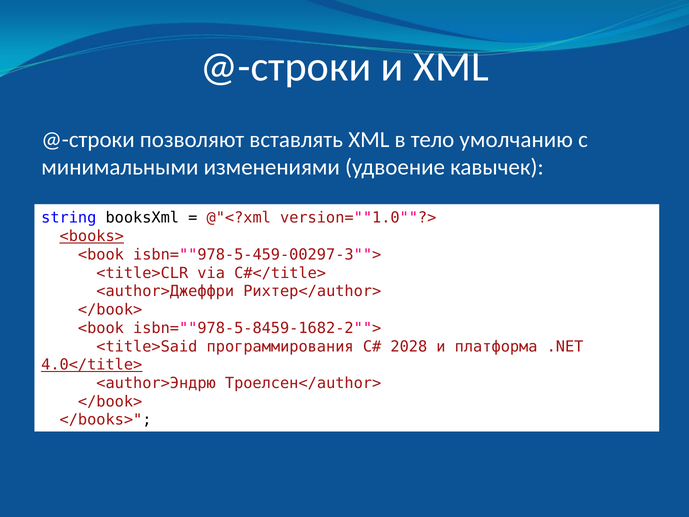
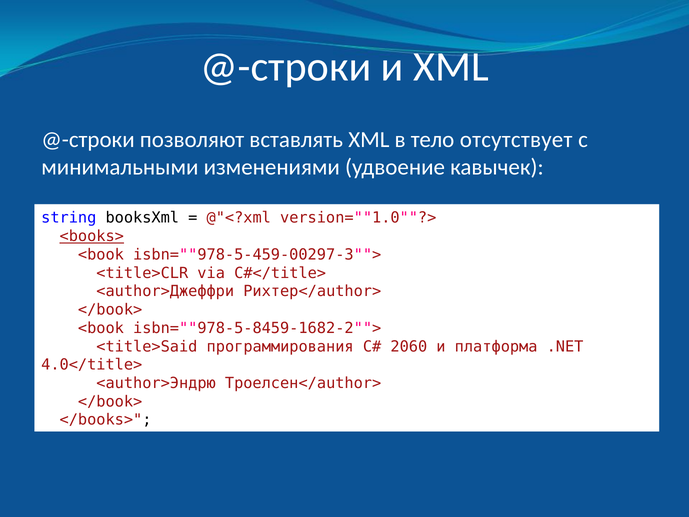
умолчанию: умолчанию -> отсутствует (516, 139)
2028: 2028 -> 2060 (409, 346)
4.0</title> underline: present -> none (92, 365)
